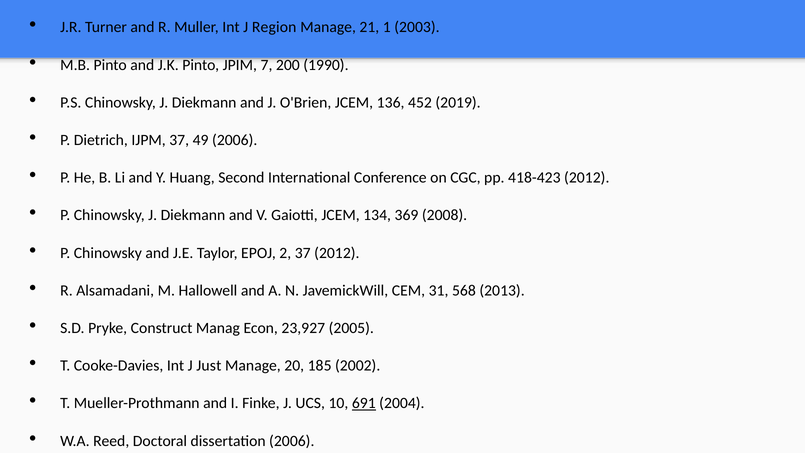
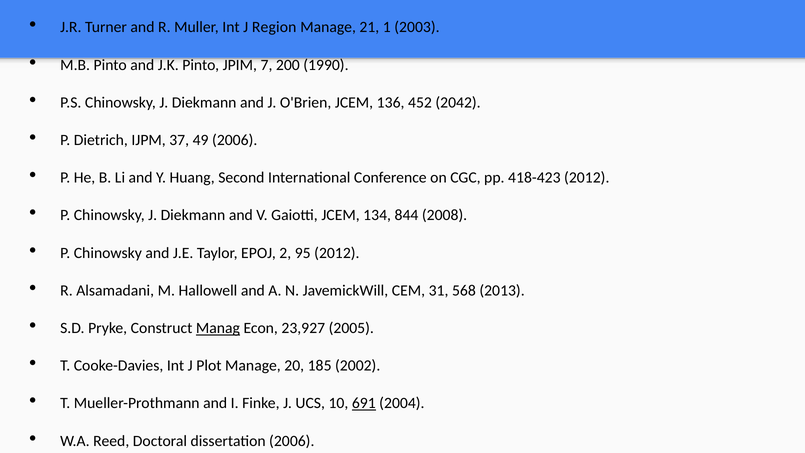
2019: 2019 -> 2042 (458, 102)
369: 369 -> 844 (406, 215)
2 37: 37 -> 95 (303, 253)
Manag underline: none -> present (218, 328)
Just: Just -> Plot (209, 366)
